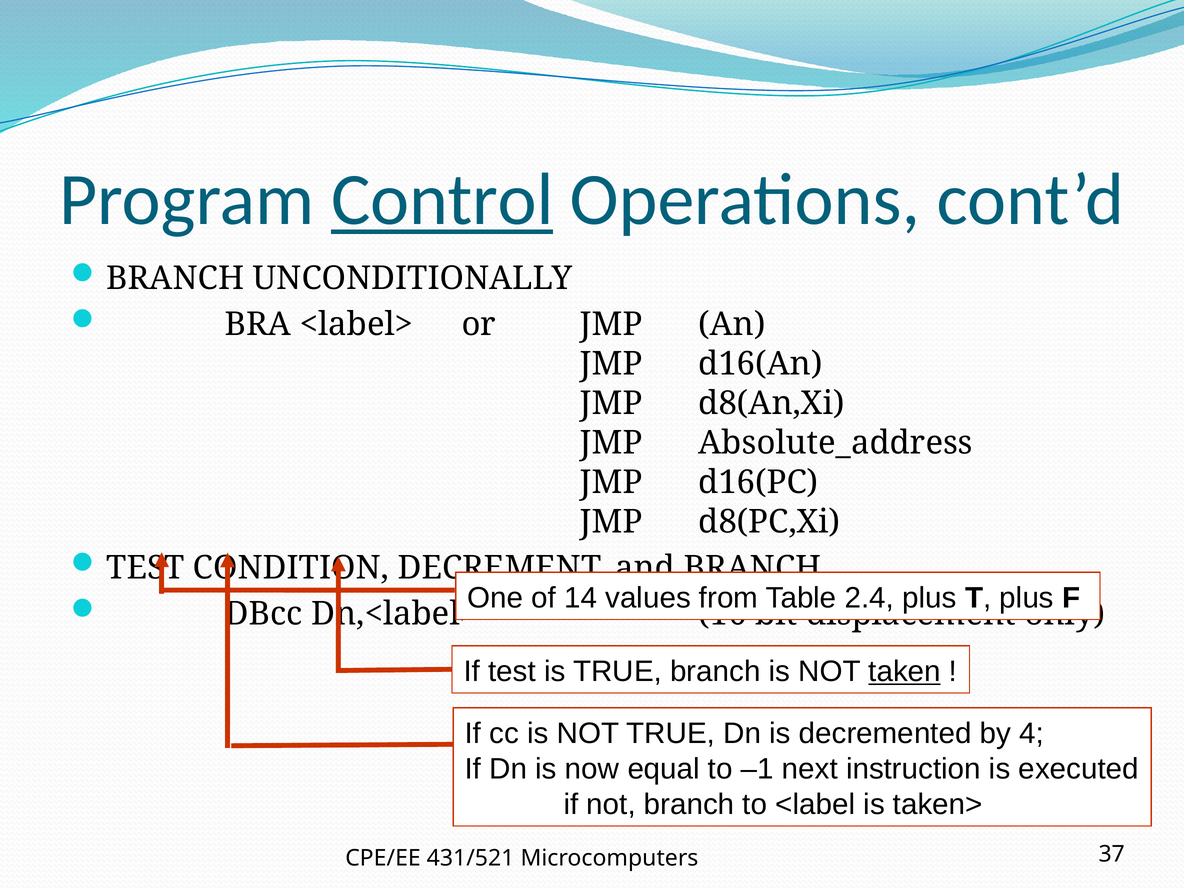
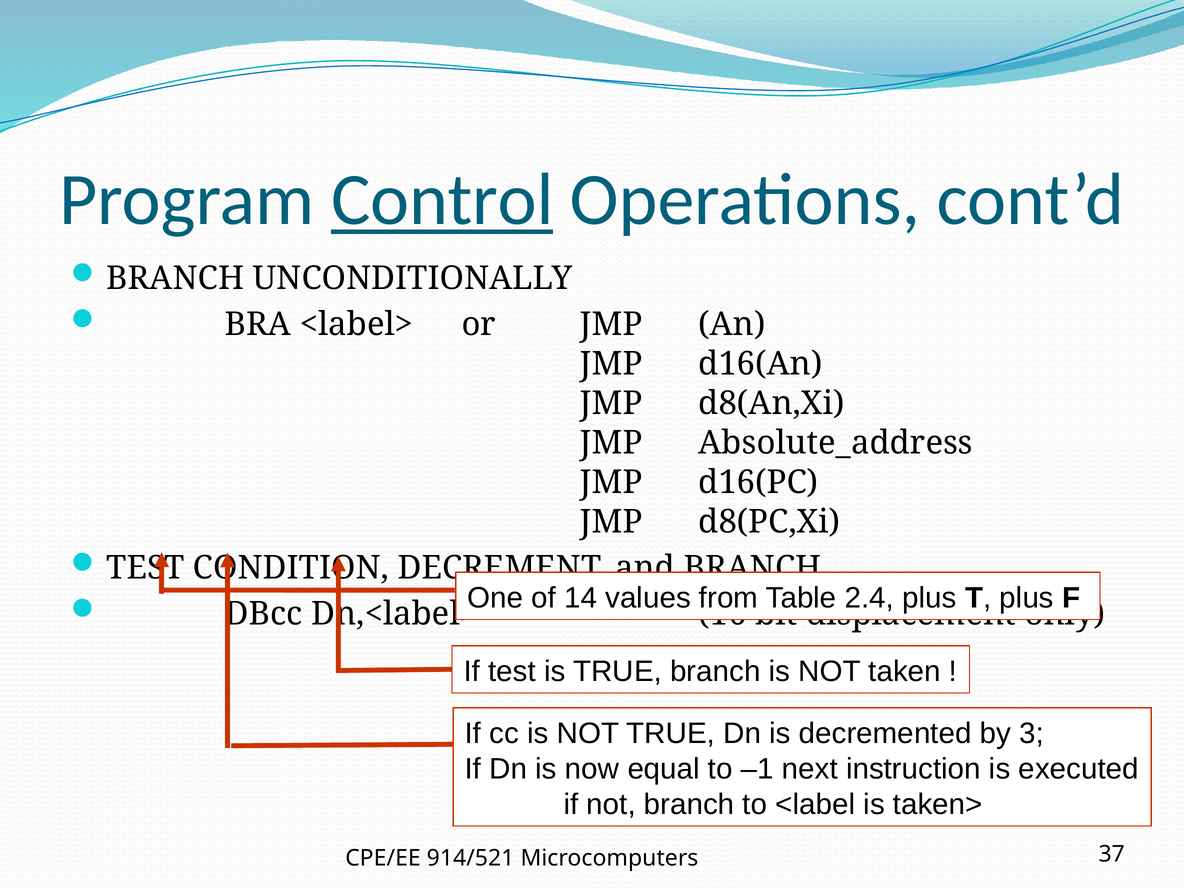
taken underline: present -> none (905, 671)
4: 4 -> 3 (1031, 733)
431/521: 431/521 -> 914/521 (471, 858)
